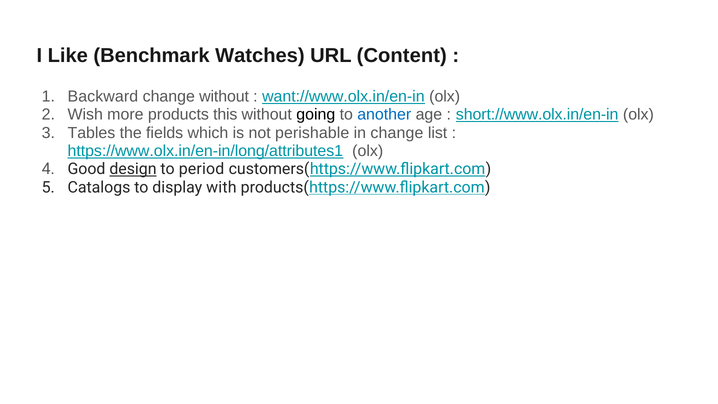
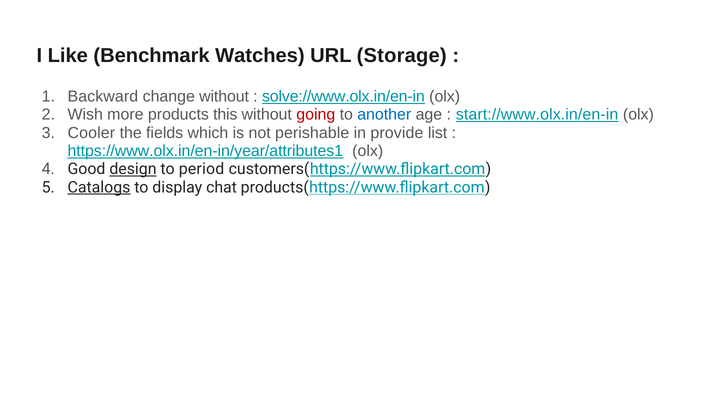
Content: Content -> Storage (402, 56)
want://www.olx.in/en-in: want://www.olx.in/en-in -> solve://www.olx.in/en-in (343, 96)
going colour: black -> red (316, 115)
short://www.olx.in/en-in: short://www.olx.in/en-in -> start://www.olx.in/en-in (537, 115)
Tables: Tables -> Cooler (91, 133)
in change: change -> provide (397, 133)
https://www.olx.in/en-in/long/attributes1: https://www.olx.in/en-in/long/attributes1 -> https://www.olx.in/en-in/year/attributes1 (205, 151)
Catalogs underline: none -> present (99, 187)
with: with -> chat (221, 187)
